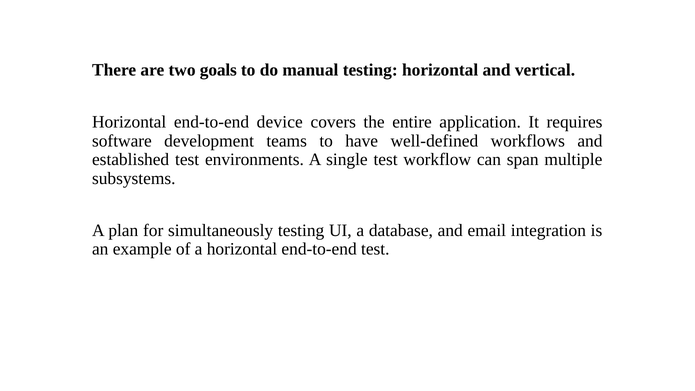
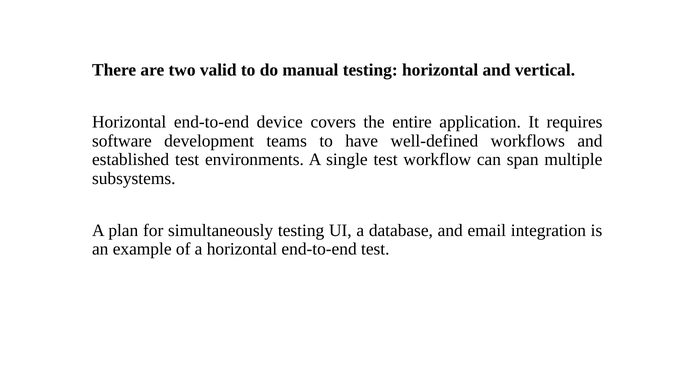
goals: goals -> valid (218, 70)
